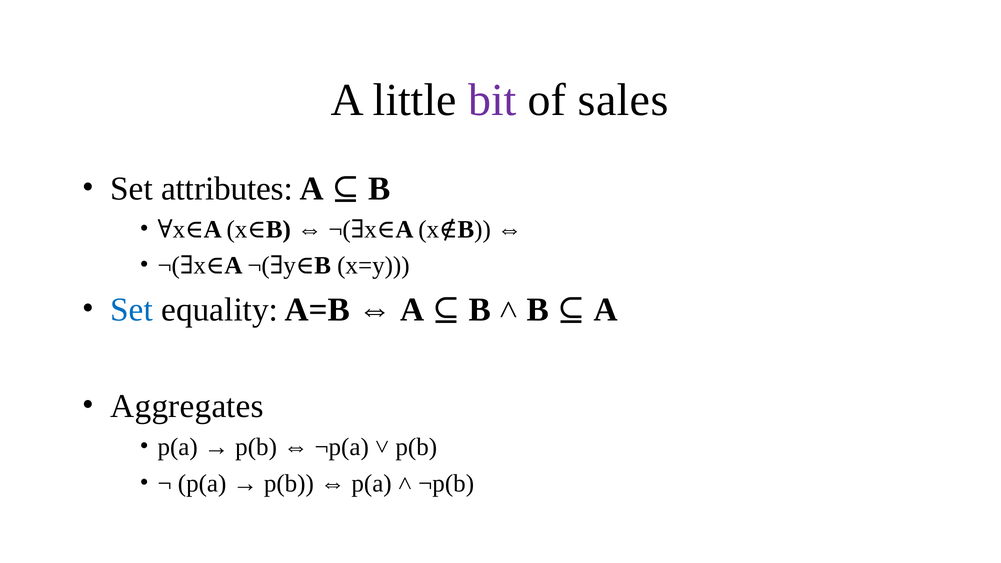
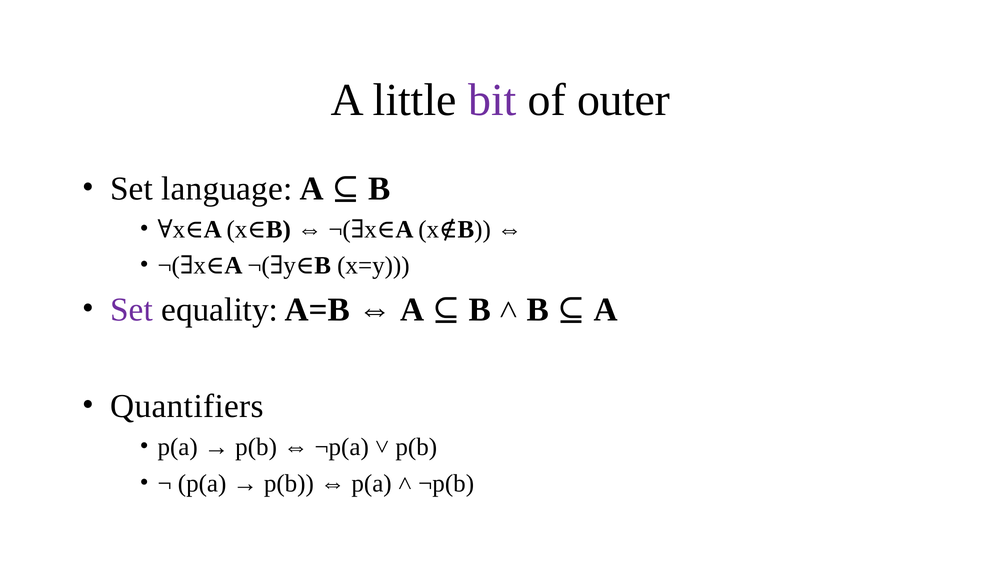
sales: sales -> outer (624, 100)
attributes: attributes -> language (227, 189)
Set colour: blue -> purple (132, 310)
Aggregates: Aggregates -> Quantifiers (187, 406)
